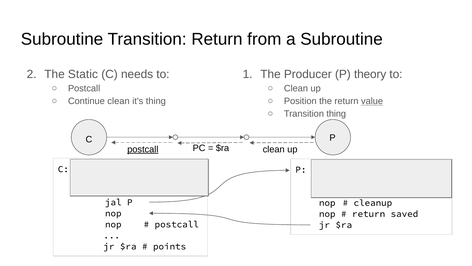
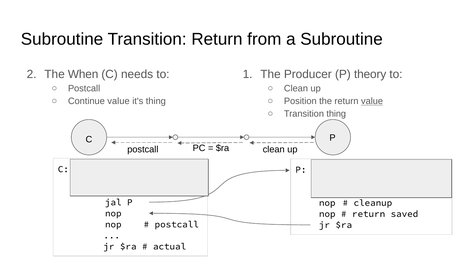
Static: Static -> When (83, 74)
Continue clean: clean -> value (119, 101)
postcall underline: present -> none (143, 149)
points: points -> actual (170, 246)
